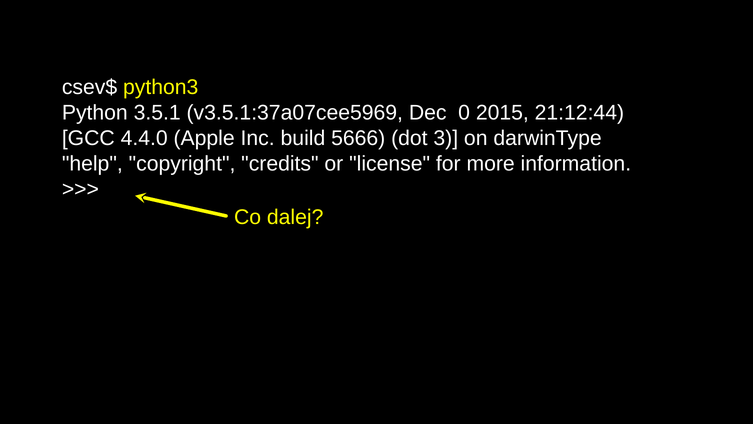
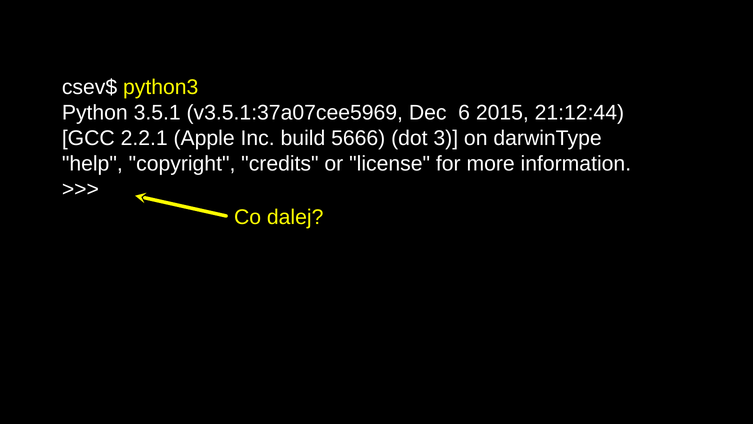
0: 0 -> 6 (464, 113)
4.4.0: 4.4.0 -> 2.2.1 (144, 138)
